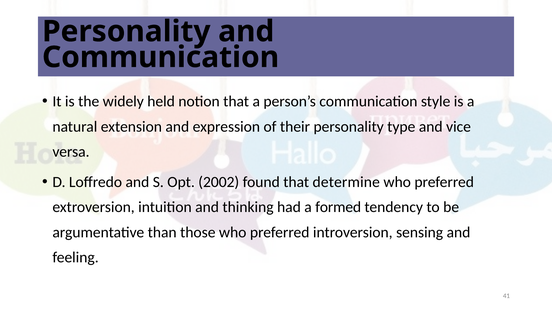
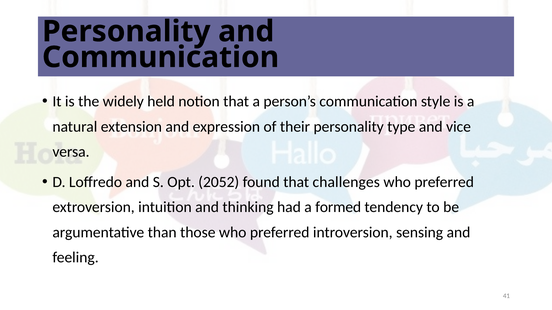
2002: 2002 -> 2052 (219, 182)
determine: determine -> challenges (346, 182)
